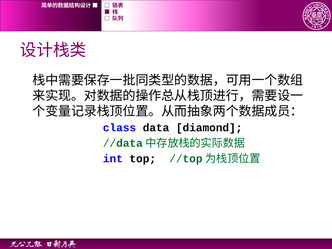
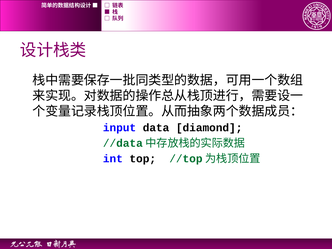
class: class -> input (120, 128)
